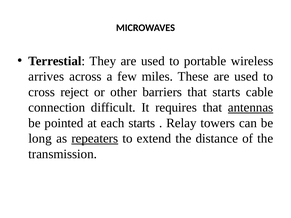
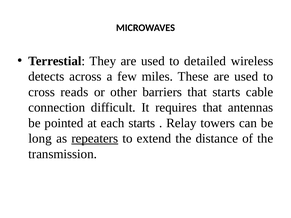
portable: portable -> detailed (205, 61)
arrives: arrives -> detects (46, 77)
reject: reject -> reads (74, 92)
antennas underline: present -> none (251, 108)
